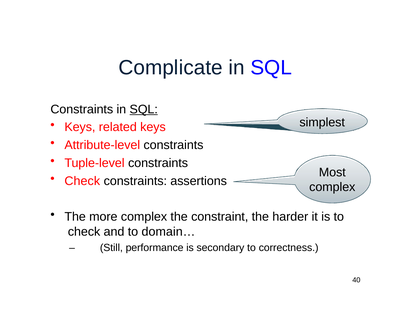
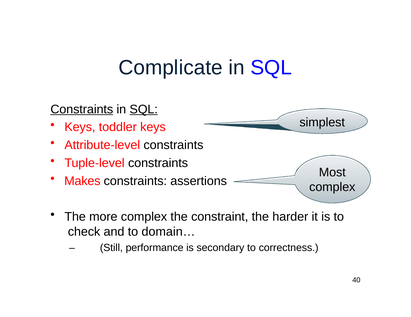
Constraints underline: none -> present (82, 110)
related: related -> toddler (118, 127)
Check: Check -> Makes (82, 181)
